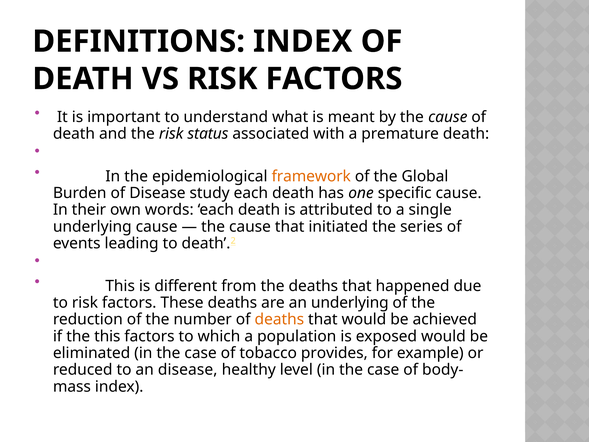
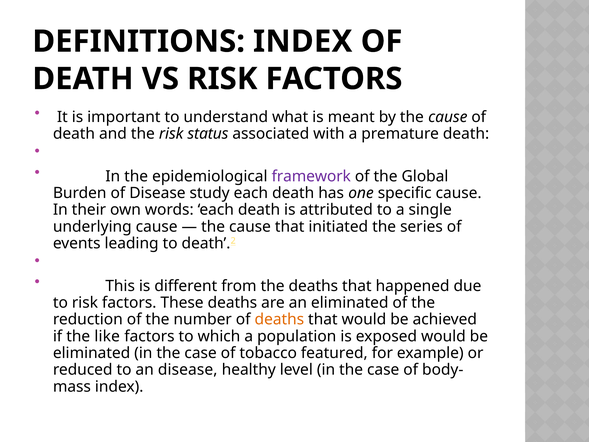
framework colour: orange -> purple (311, 176)
an underlying: underlying -> eliminated (350, 302)
the this: this -> like (107, 336)
provides: provides -> featured (334, 353)
